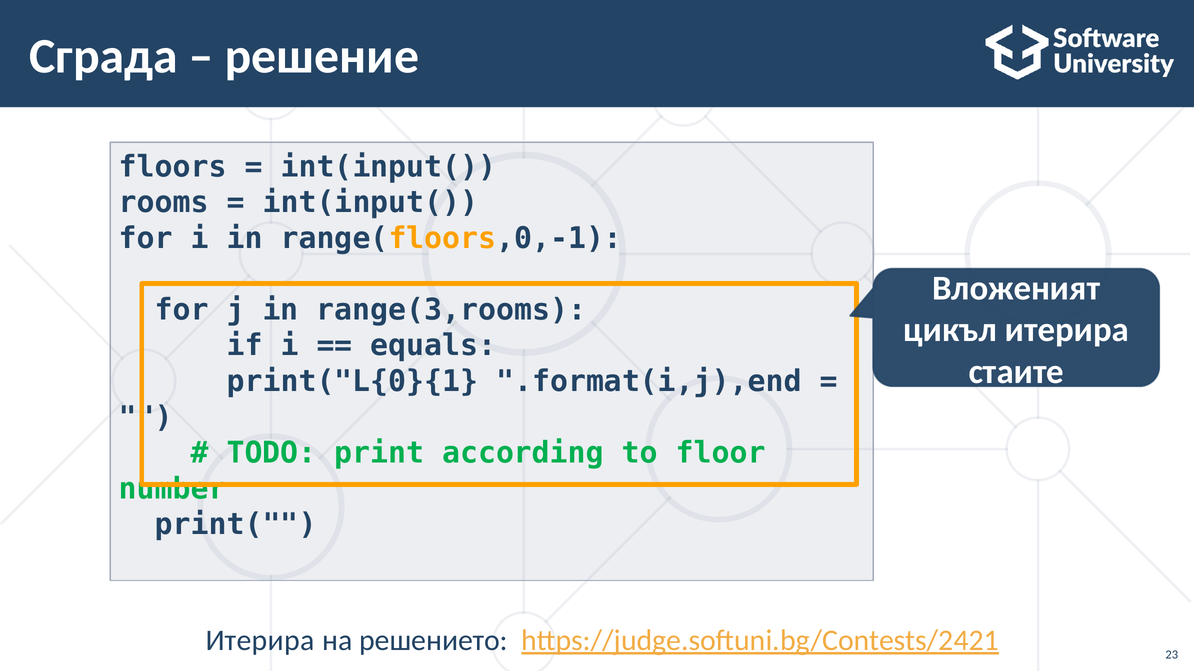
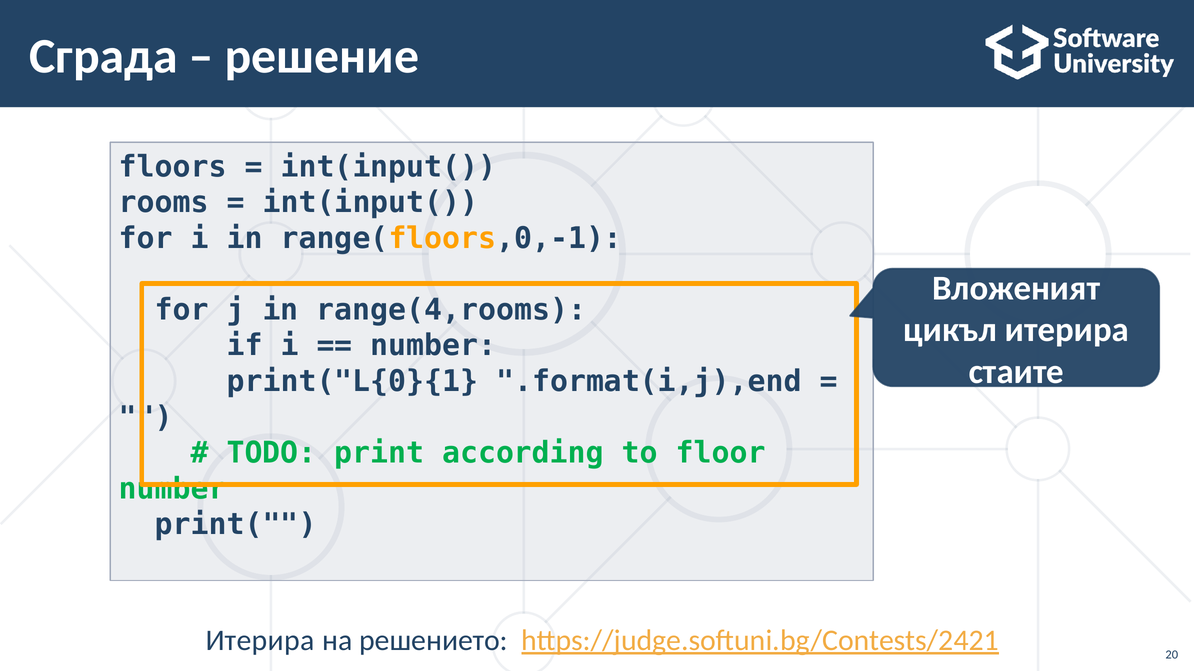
range(3,rooms: range(3,rooms -> range(4,rooms (451, 310)
equals: equals -> number (433, 346)
23: 23 -> 20 (1172, 655)
